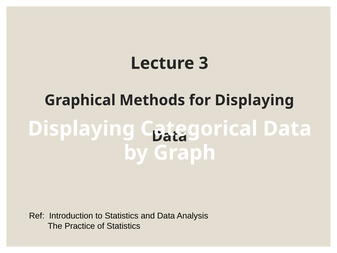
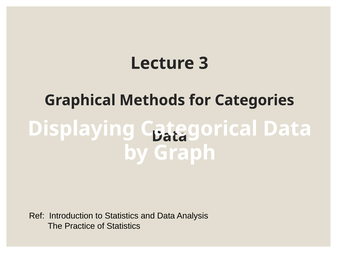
for Displaying: Displaying -> Categories (255, 100)
